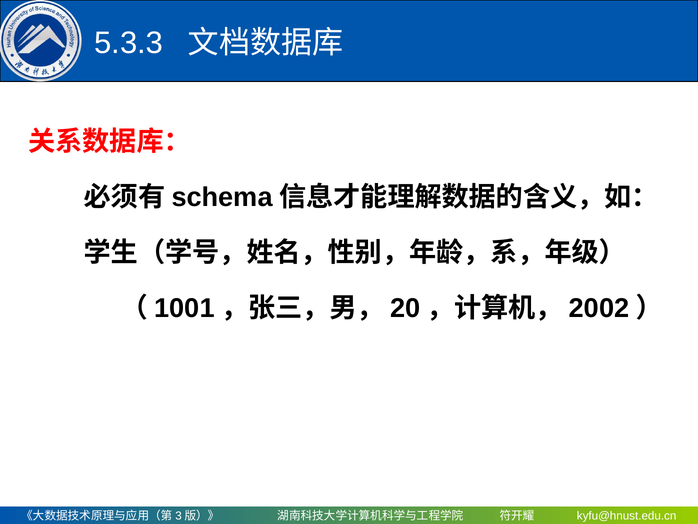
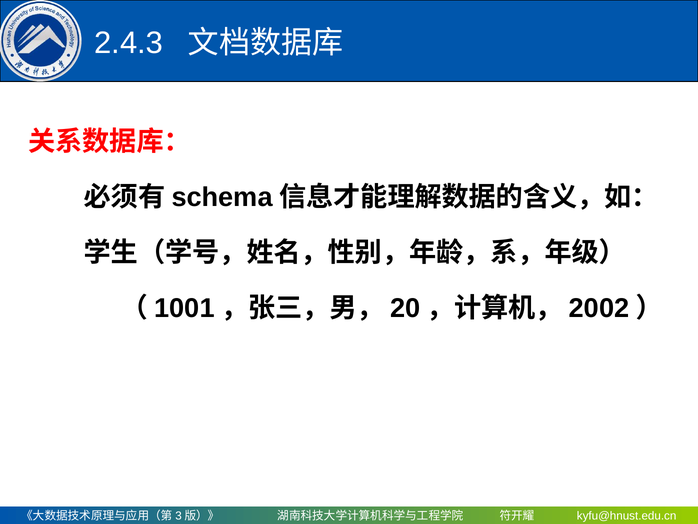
5.3.3: 5.3.3 -> 2.4.3 (129, 43)
